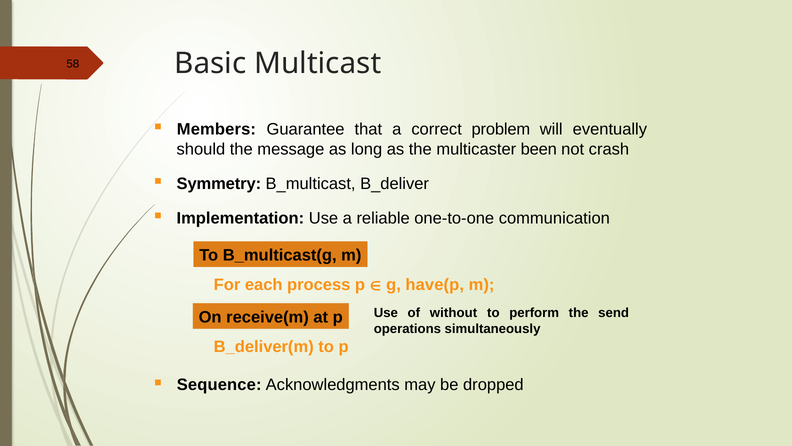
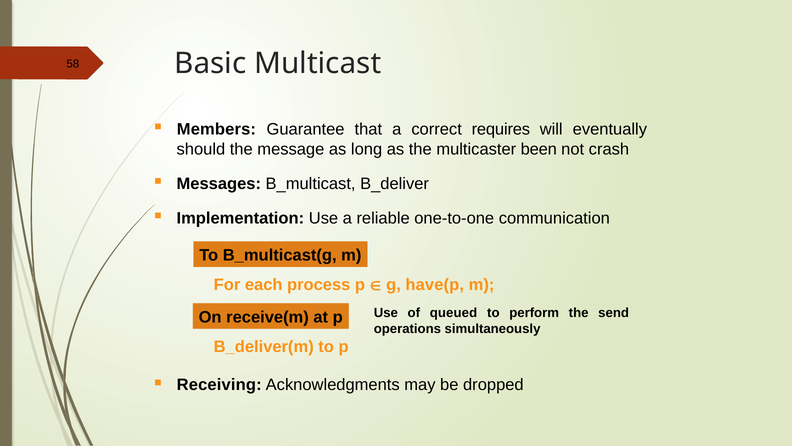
problem: problem -> requires (501, 129)
Symmetry: Symmetry -> Messages (219, 183)
without: without -> queued (454, 312)
Sequence: Sequence -> Receiving (219, 384)
